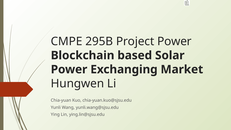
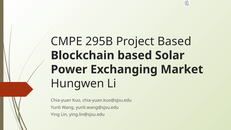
Project Power: Power -> Based (174, 41)
